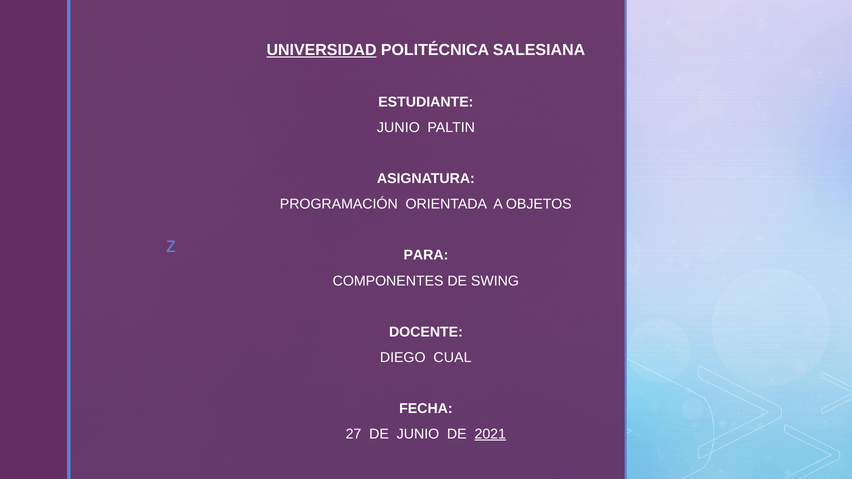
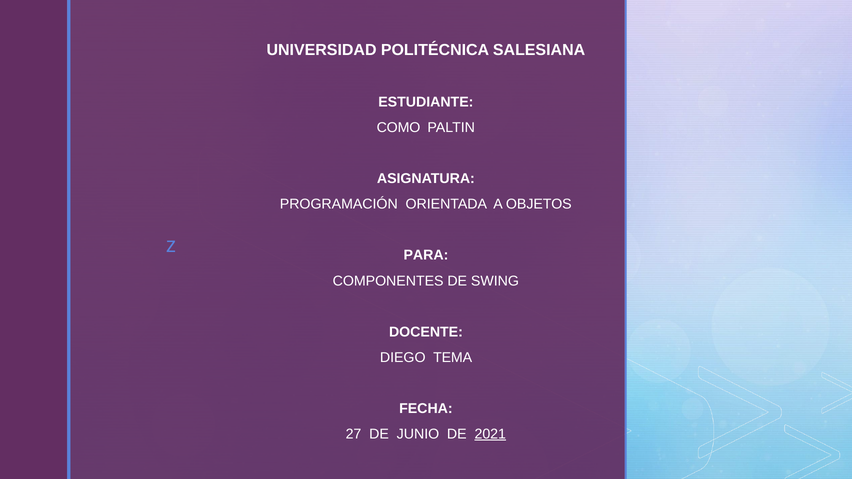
UNIVERSIDAD underline: present -> none (322, 50)
JUNIO: JUNIO -> COMO (398, 128)
CUAL: CUAL -> TEMA (453, 358)
